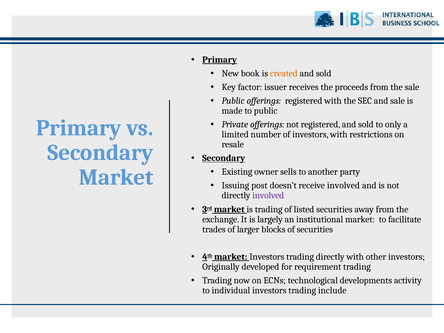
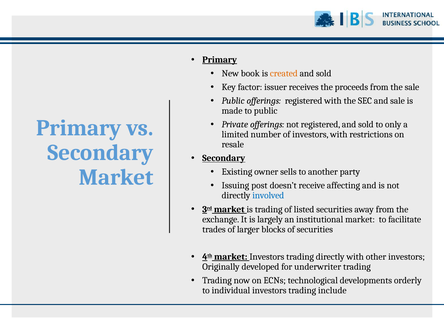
receive involved: involved -> affecting (343, 186)
involved colour: purple -> blue (268, 196)
requirement: requirement -> underwriter (318, 267)
activity: activity -> orderly (408, 280)
